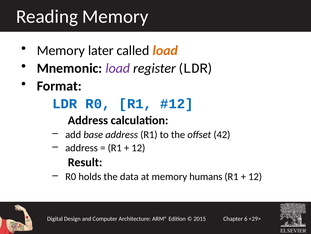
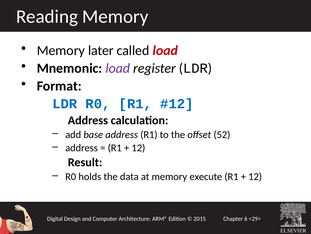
load colour: orange -> red (165, 50)
42: 42 -> 52 (222, 134)
humans: humans -> execute (206, 176)
